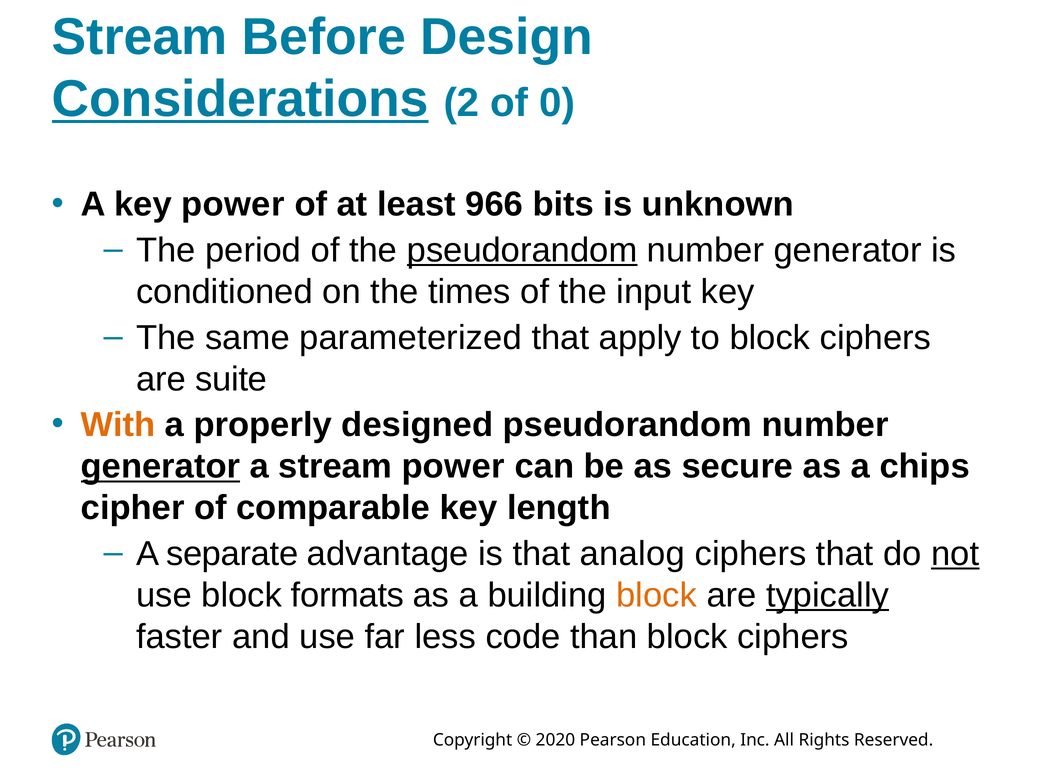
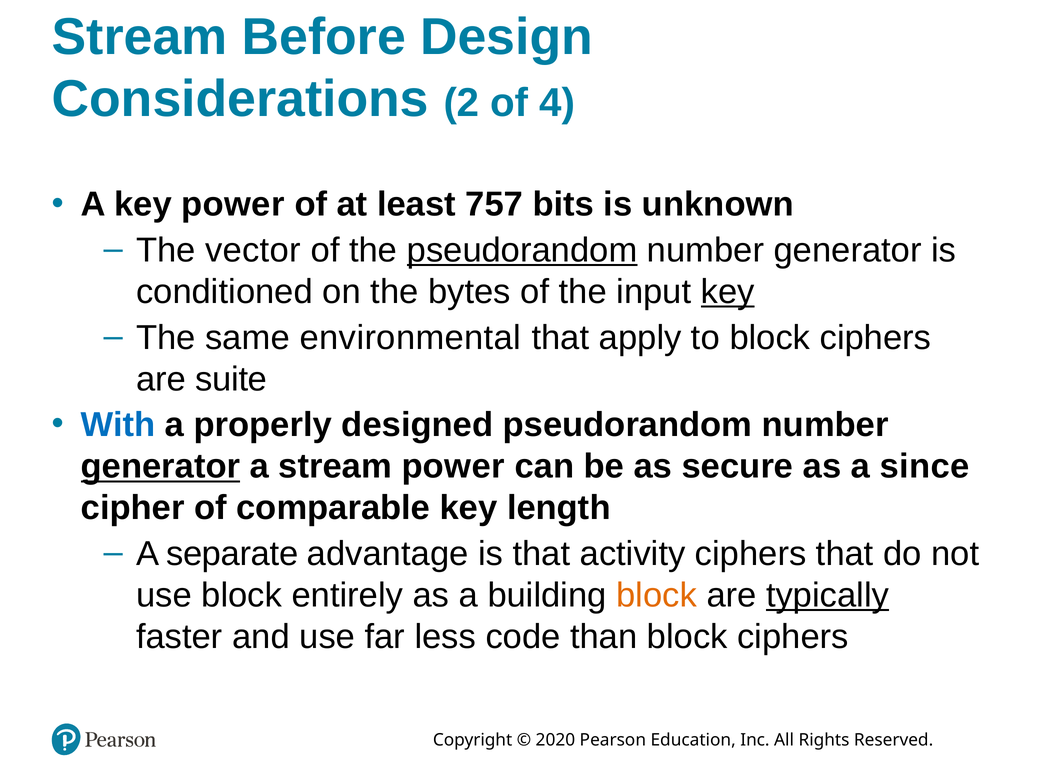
Considerations underline: present -> none (240, 99)
0: 0 -> 4 (557, 103)
966: 966 -> 757 (494, 204)
period: period -> vector (253, 250)
times: times -> bytes (469, 292)
key underline: none -> present (728, 292)
parameterized: parameterized -> environmental (410, 338)
With colour: orange -> blue (118, 425)
chips: chips -> since (925, 466)
analog: analog -> activity (633, 554)
not underline: present -> none (955, 554)
formats: formats -> entirely (347, 595)
